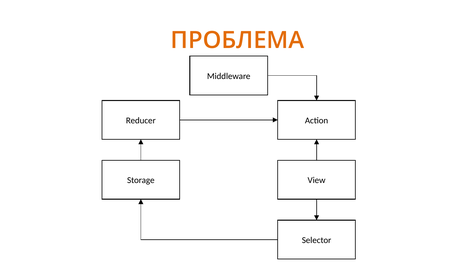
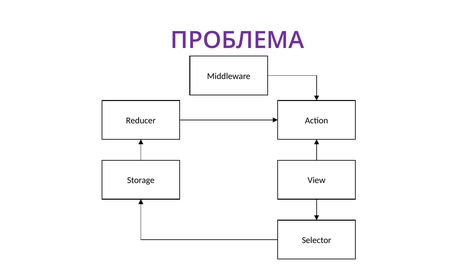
ПРОБЛЕМА colour: orange -> purple (237, 40)
